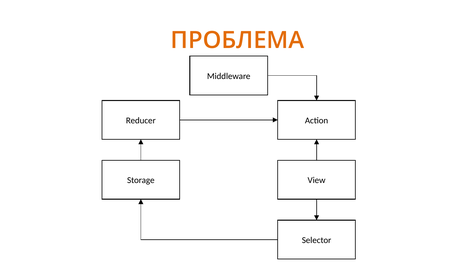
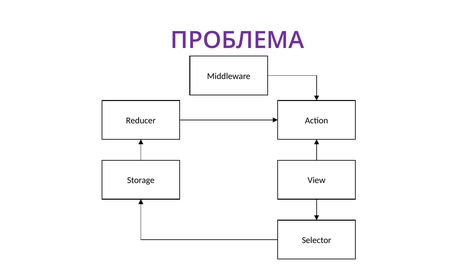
ПРОБЛЕМА colour: orange -> purple (237, 40)
